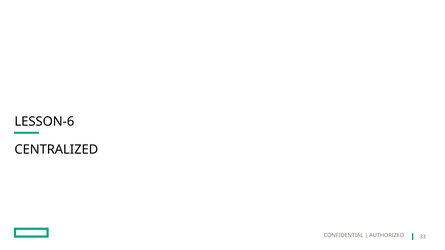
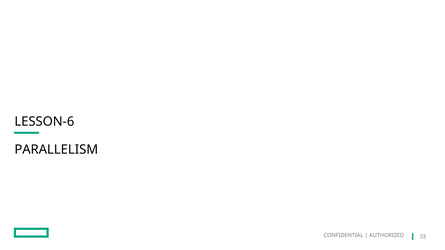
CENTRALIZED: CENTRALIZED -> PARALLELISM (56, 150)
